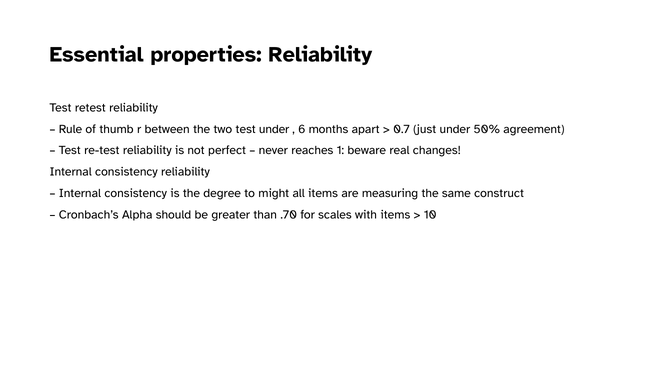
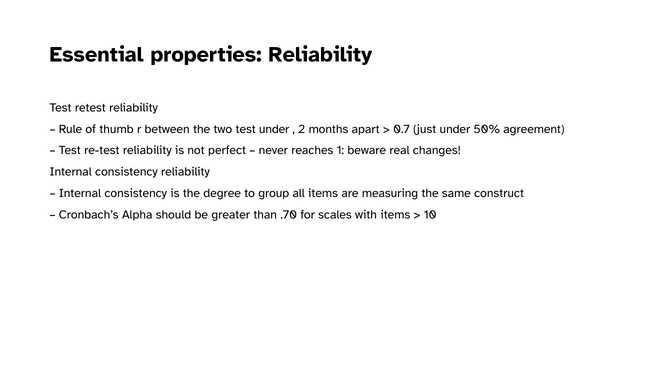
6: 6 -> 2 (302, 129)
might: might -> group (274, 194)
